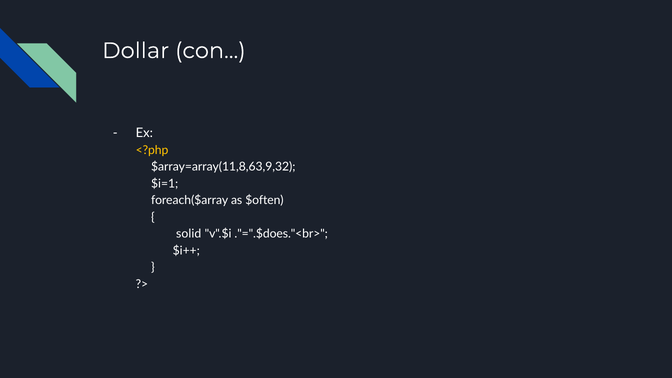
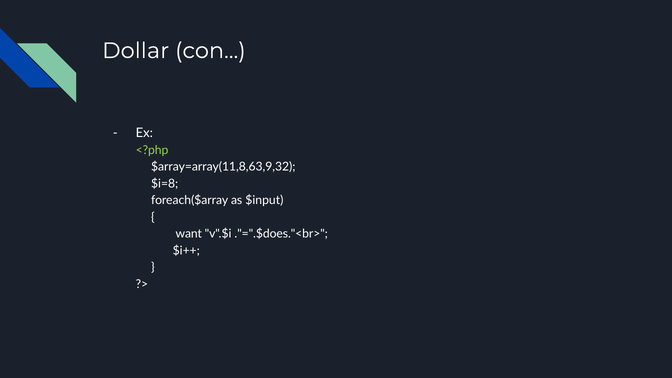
<?php colour: yellow -> light green (152, 150)
$i=1: $i=1 -> $i=8 (165, 184)
$often: $often -> $input (264, 200)
solid: solid -> want (189, 234)
